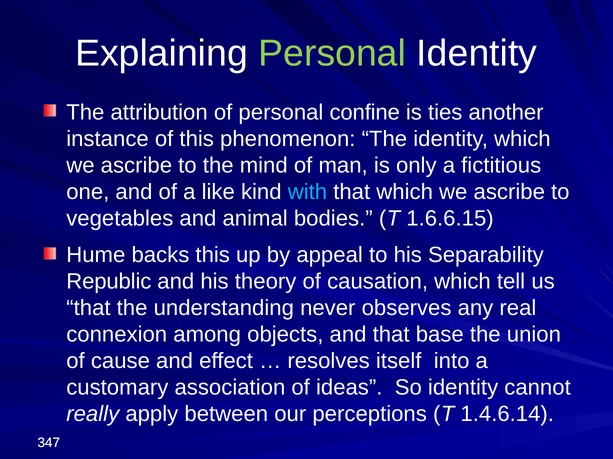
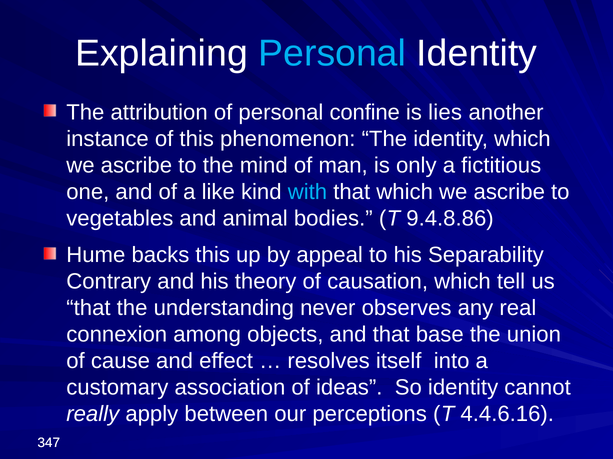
Personal colour: light green -> light blue (332, 53)
ties: ties -> lies (445, 113)
1.6.6.15: 1.6.6.15 -> 9.4.8.86 (450, 219)
Republic: Republic -> Contrary (109, 282)
1.4.6.14: 1.4.6.14 -> 4.4.6.16 (507, 415)
